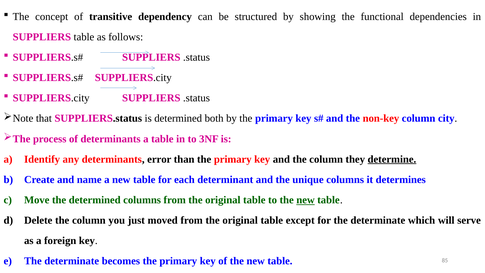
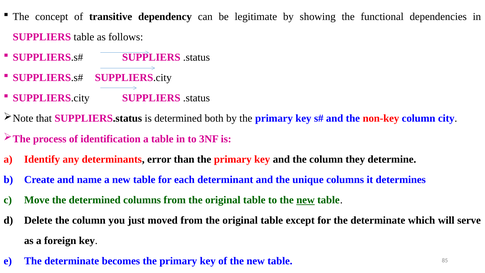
structured: structured -> legitimate (256, 17)
of determinants: determinants -> identification (111, 139)
determine underline: present -> none (392, 159)
